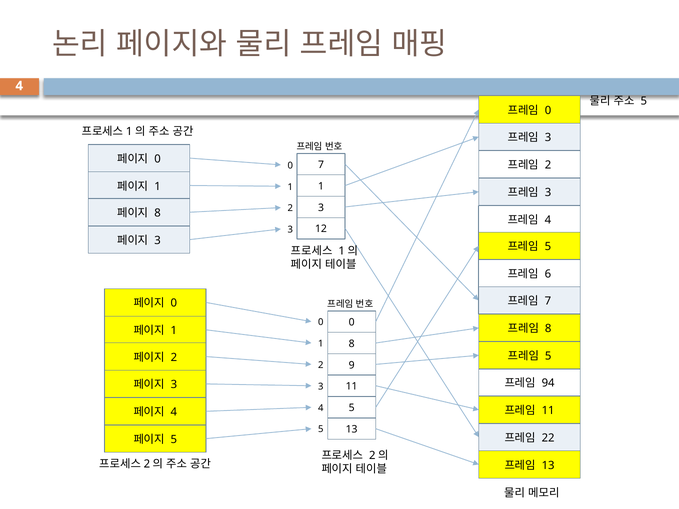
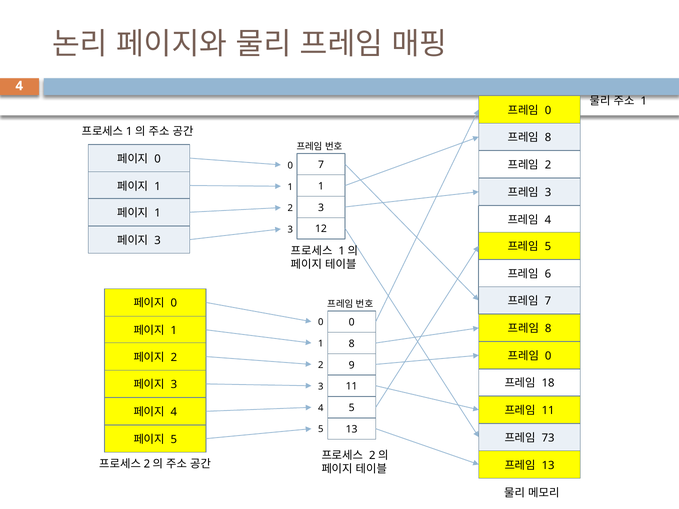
5: 5 -> 1 (644, 101)
3: 3 -> 8 (548, 138)
8: 8 -> 1 (158, 213)
5: 5 -> 0 (548, 356)
94: 94 -> 18 (548, 383)
22: 22 -> 73 (548, 438)
